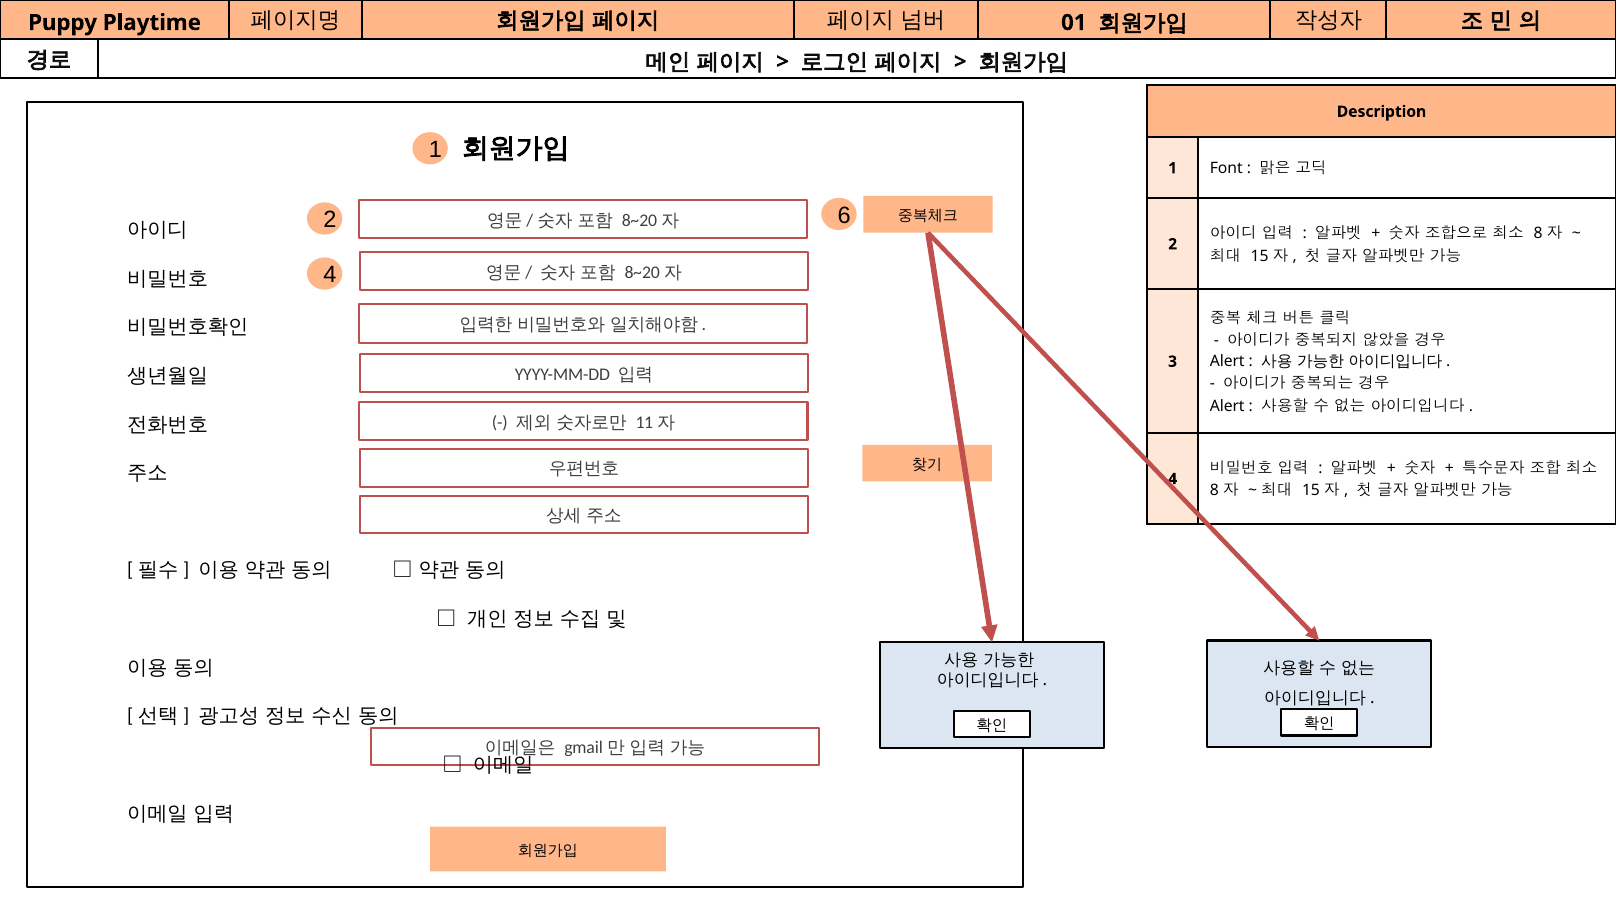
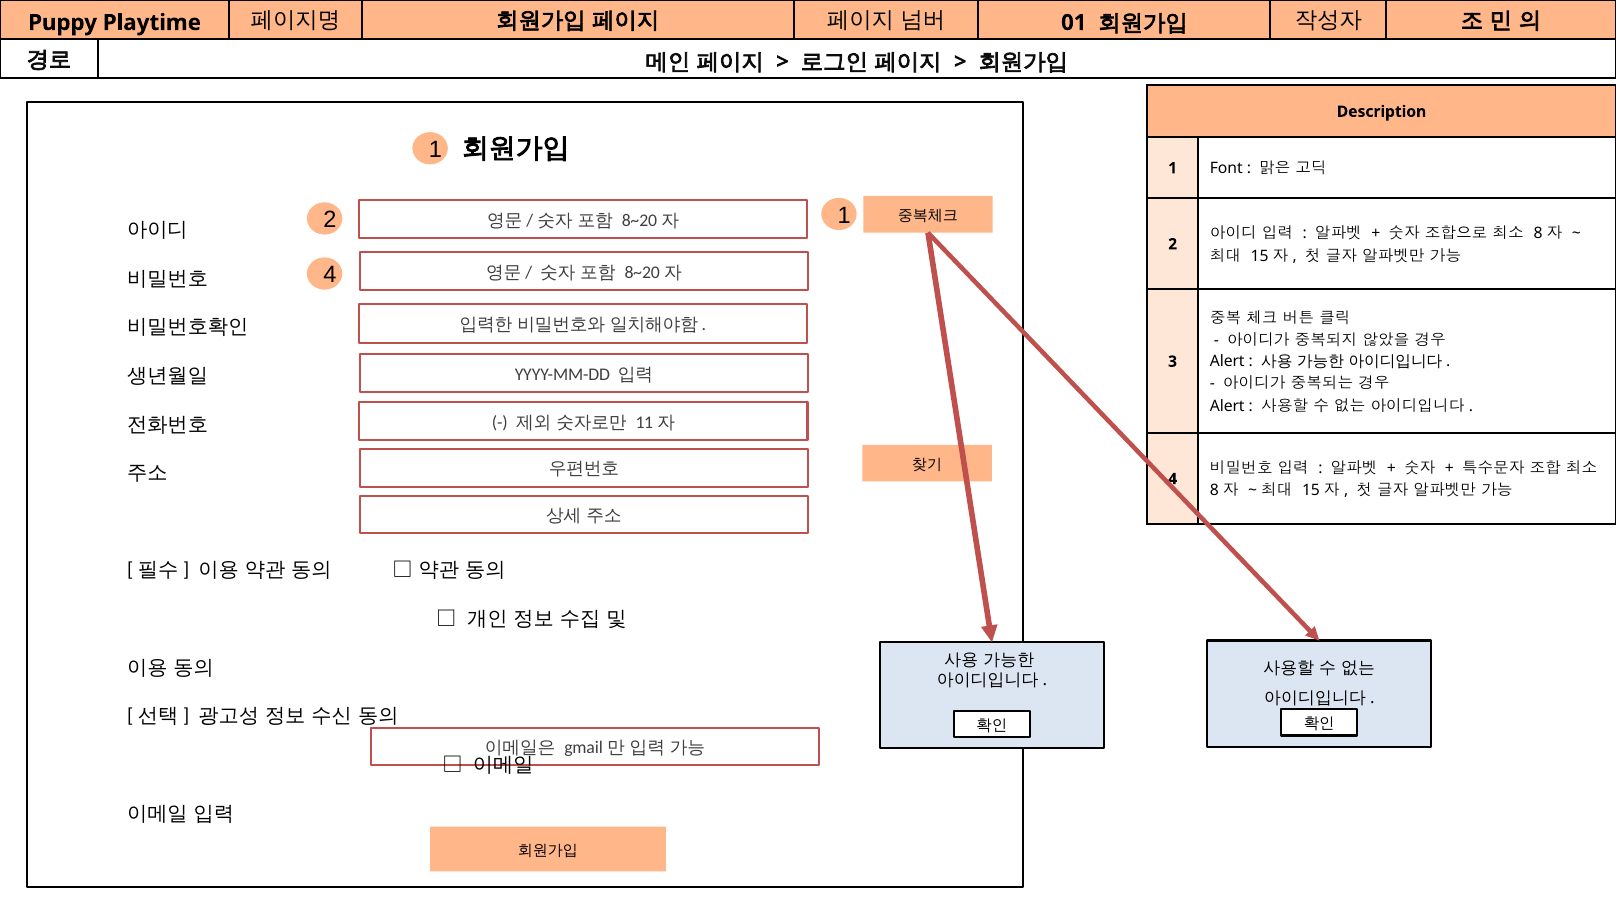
2 6: 6 -> 1 (844, 215)
